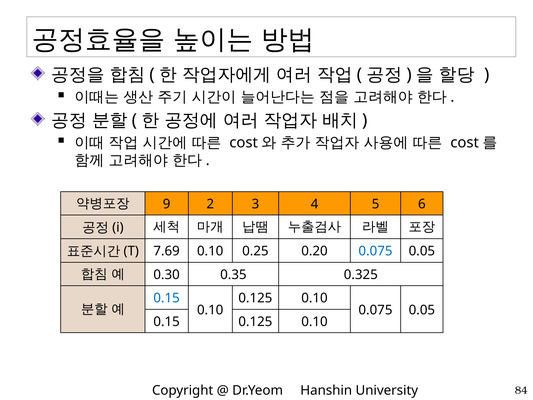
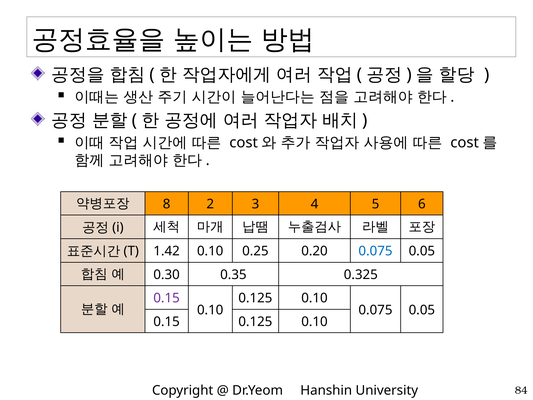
9: 9 -> 8 (167, 204)
7.69: 7.69 -> 1.42 (167, 251)
0.15 colour: blue -> purple (167, 298)
